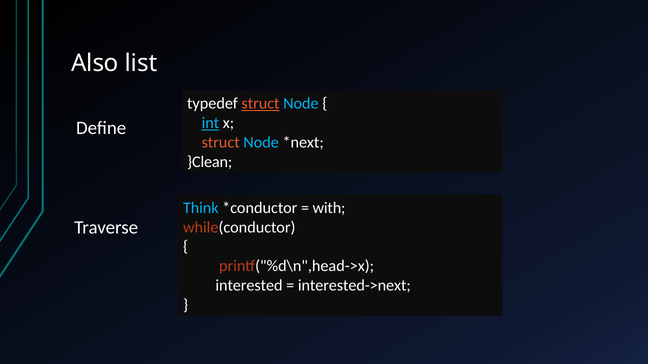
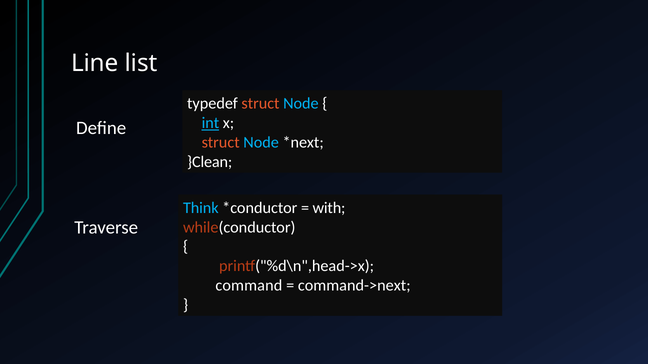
Also: Also -> Line (95, 63)
struct underline: present -> none (260, 104)
interested: interested -> command (249, 286)
interested->next: interested->next -> command->next (354, 286)
